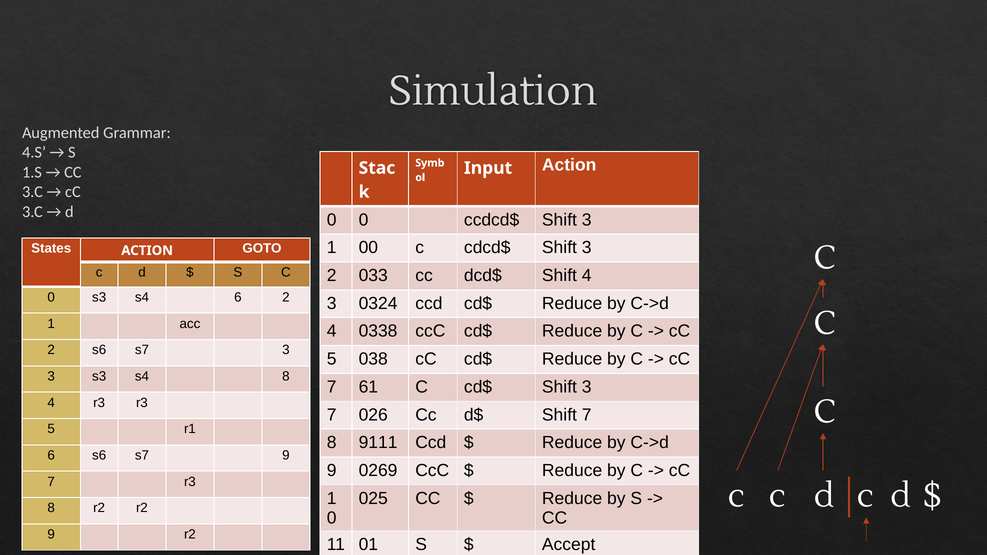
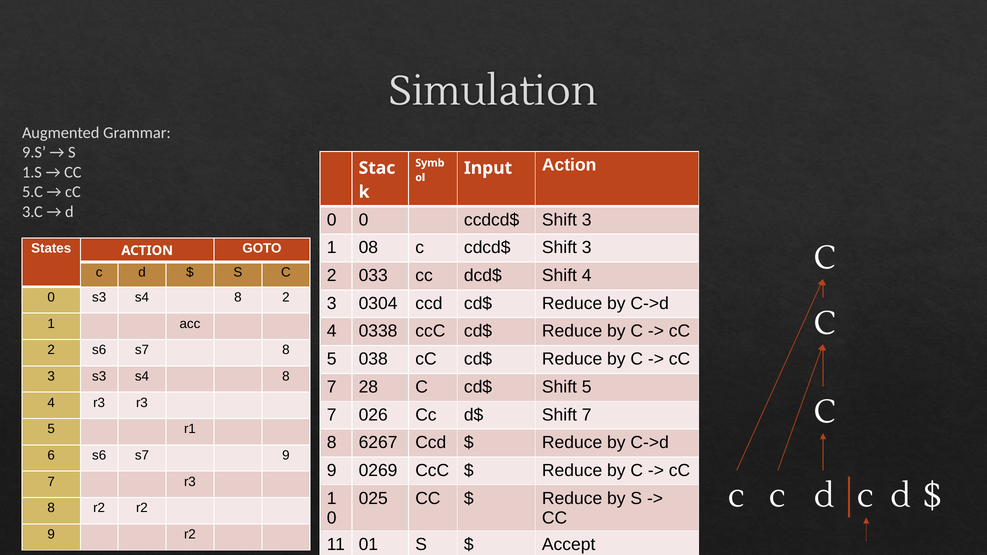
4.S: 4.S -> 9.S (34, 153)
3.C: 3.C -> 5.C (32, 192)
00: 00 -> 08 (368, 248)
0 s3 s4 6: 6 -> 8 (238, 297)
0324: 0324 -> 0304 (378, 303)
s7 3: 3 -> 8 (286, 350)
61: 61 -> 28 (368, 387)
cd$ Shift 3: 3 -> 5 (587, 387)
9111: 9111 -> 6267 (378, 443)
